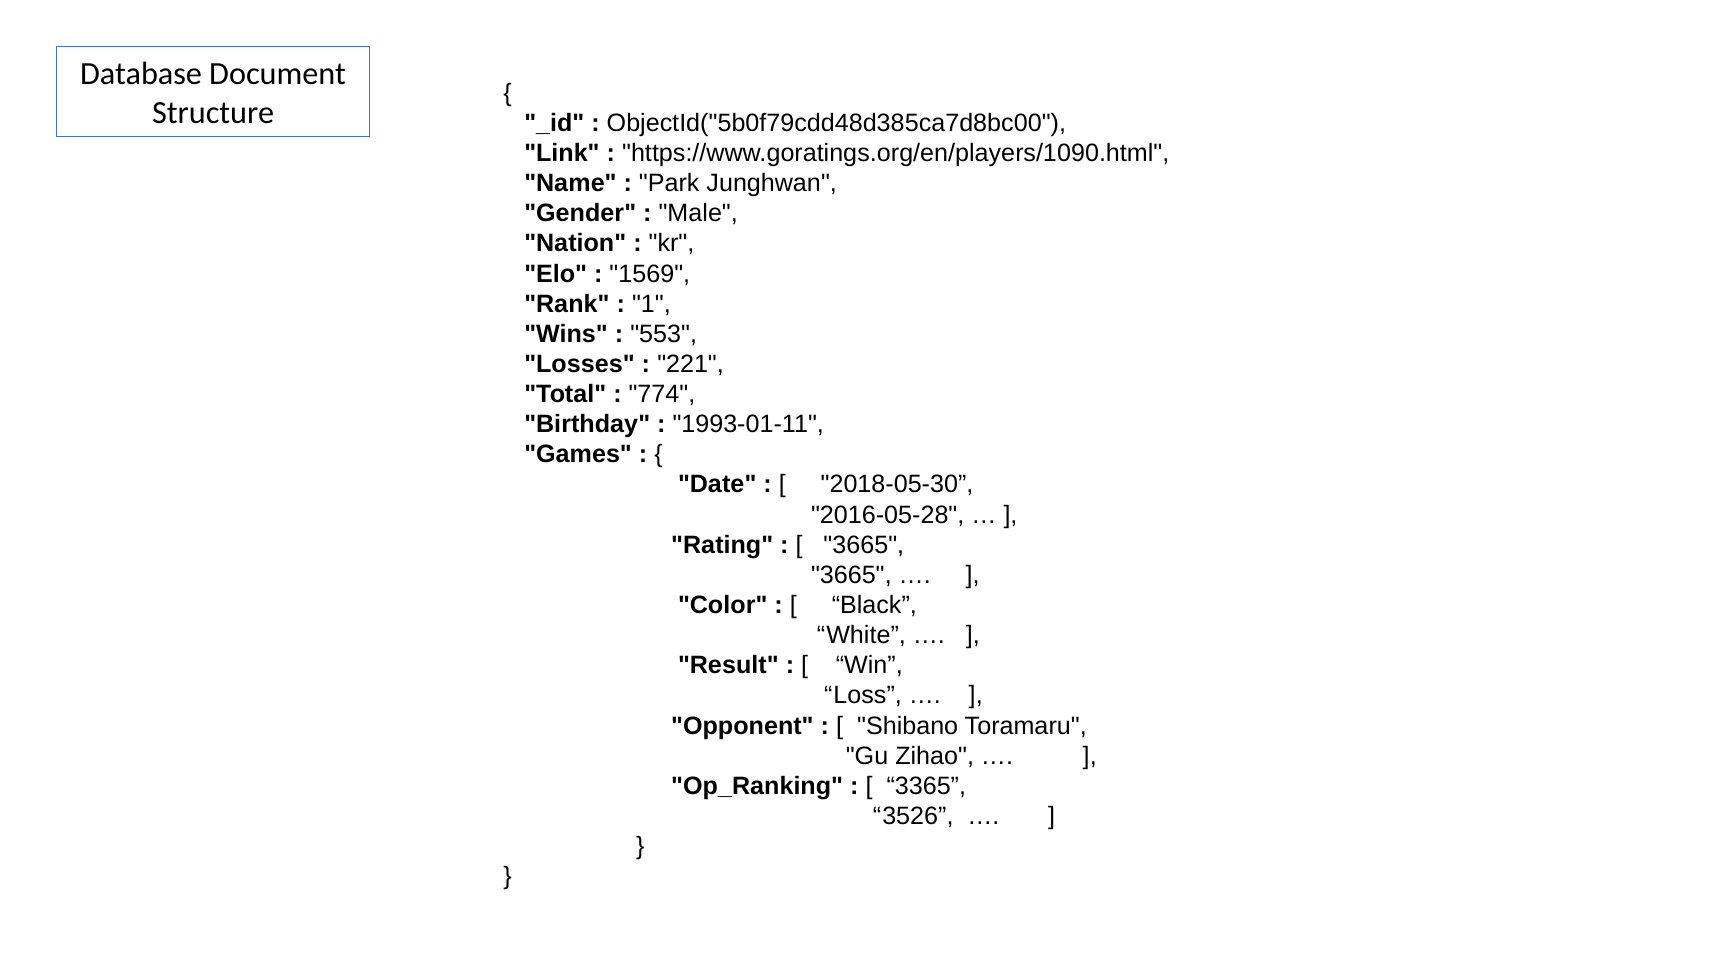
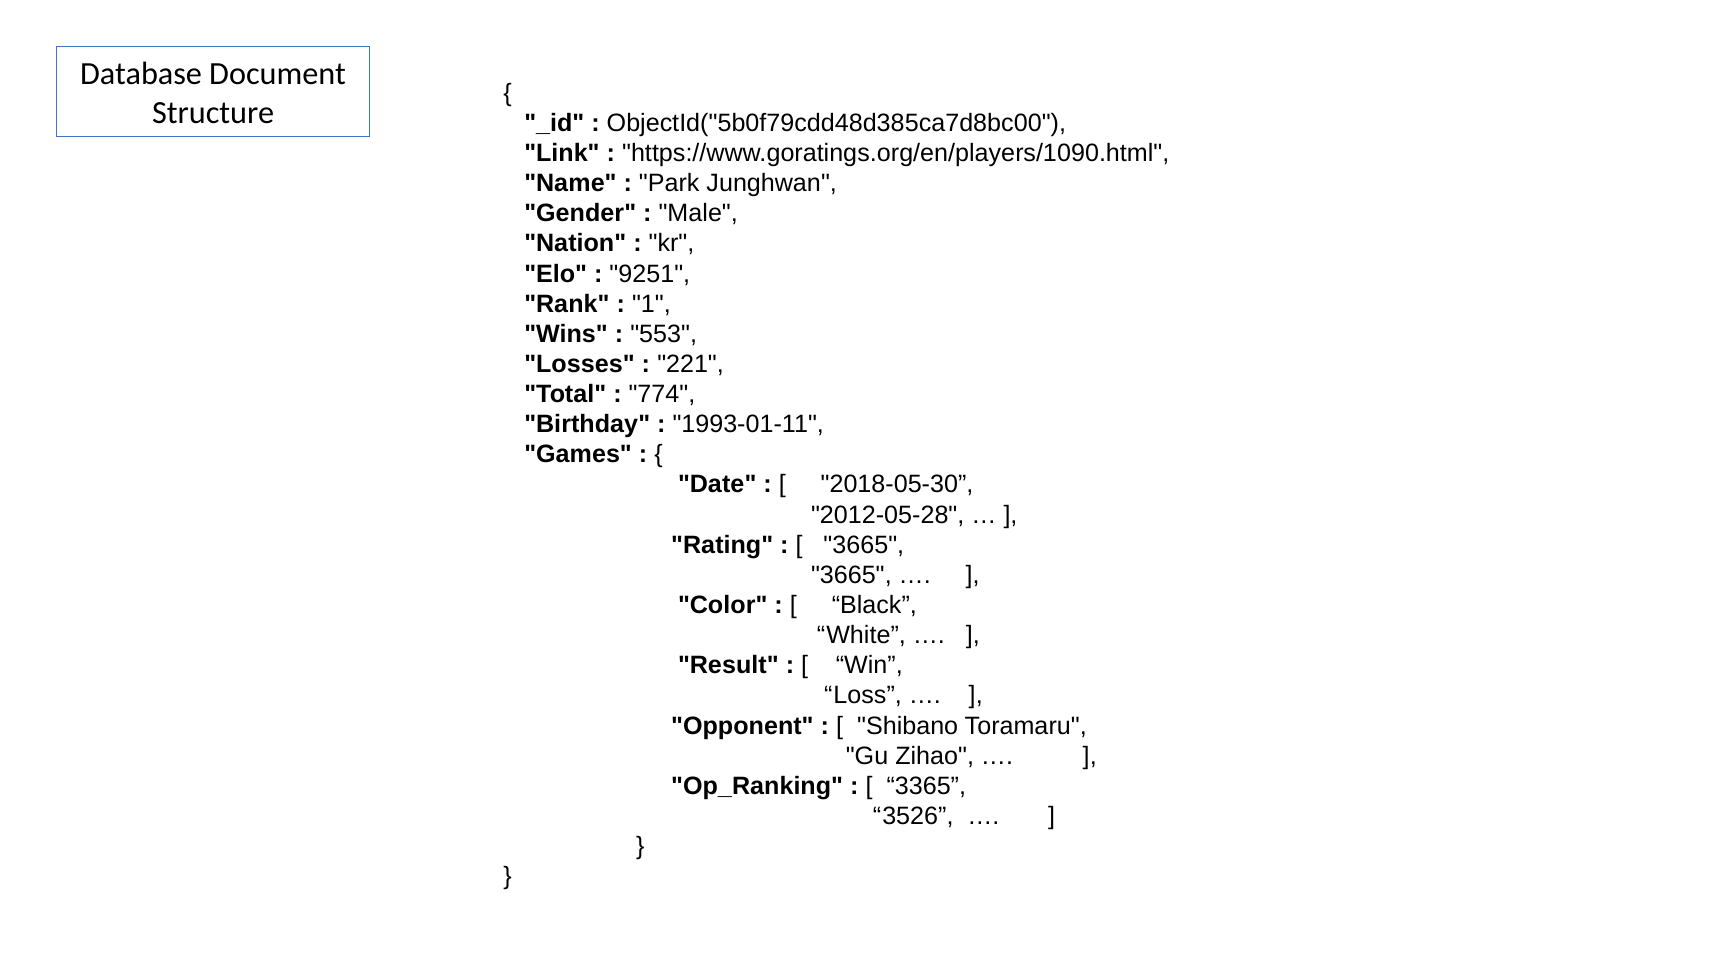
1569: 1569 -> 9251 (650, 274)
2016-05-28: 2016-05-28 -> 2012-05-28 (888, 515)
